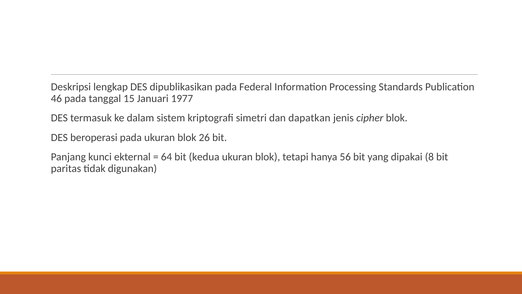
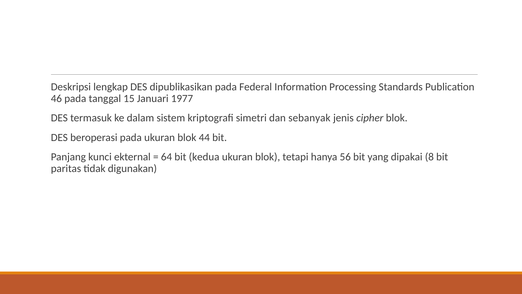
dapatkan: dapatkan -> sebanyak (309, 118)
26: 26 -> 44 (204, 137)
